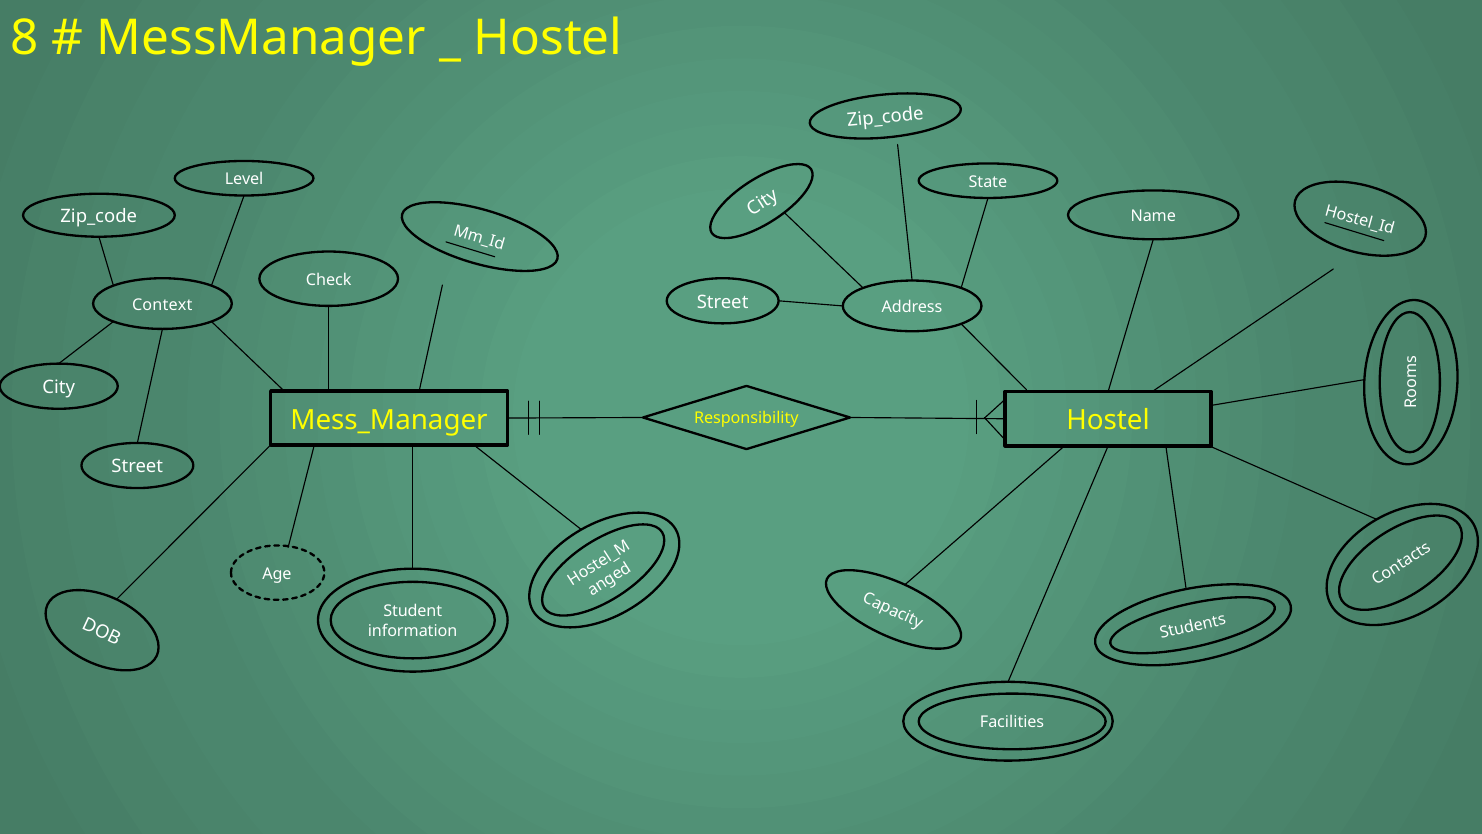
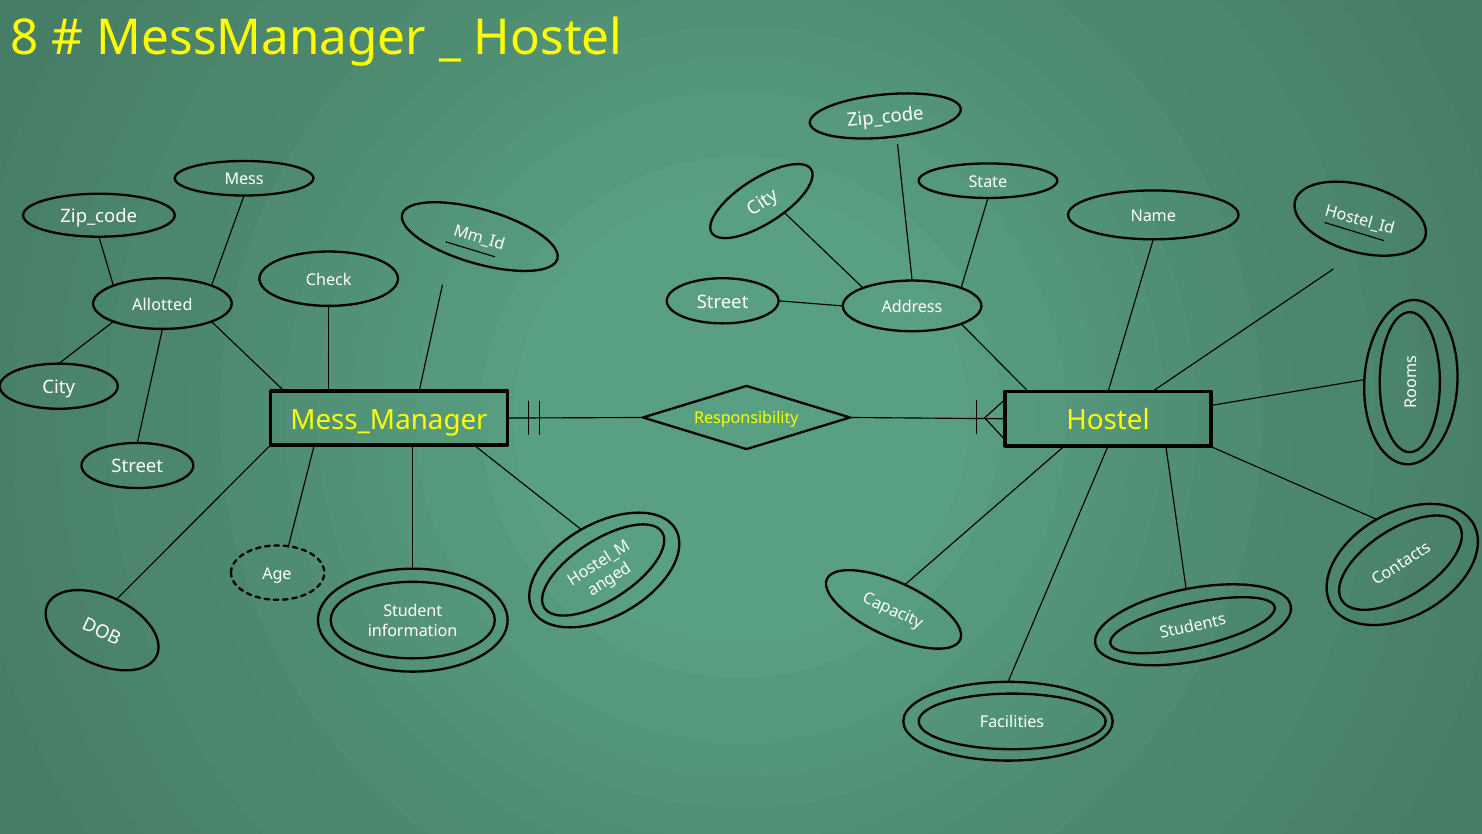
Level: Level -> Mess (244, 179)
Context: Context -> Allotted (162, 305)
